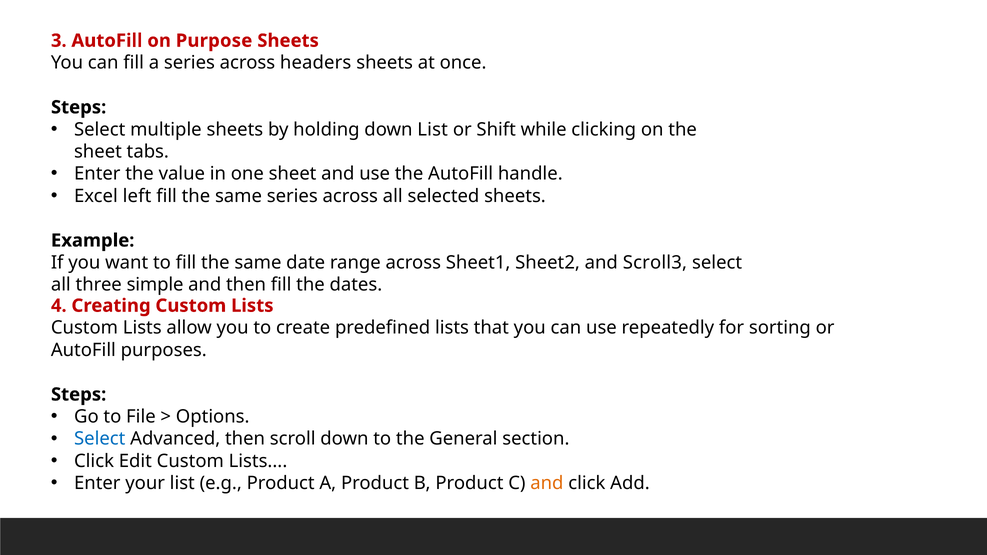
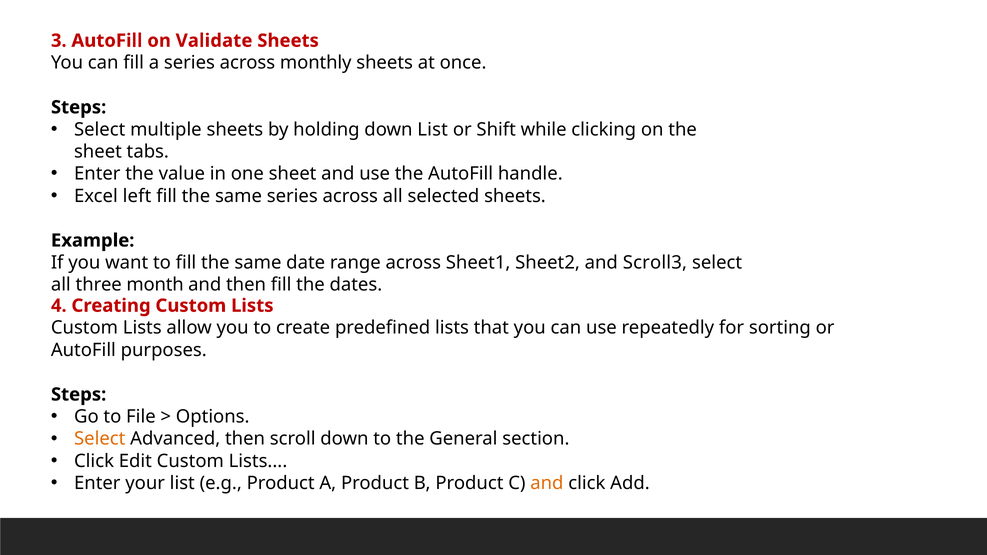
Purpose: Purpose -> Validate (214, 41)
headers: headers -> monthly (316, 63)
simple: simple -> month (155, 285)
Select colour: blue -> orange (100, 439)
